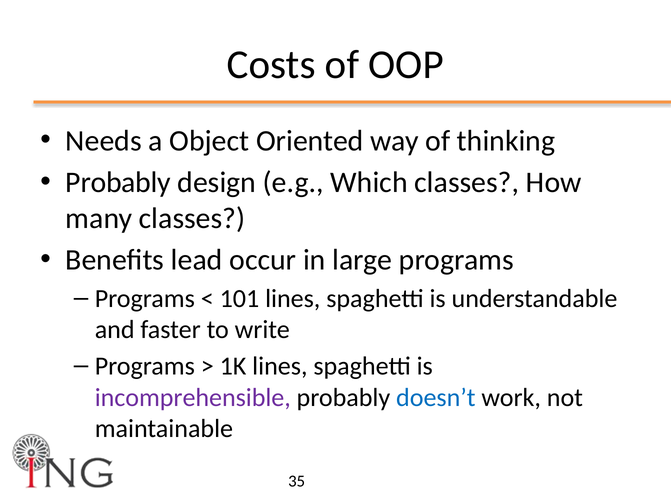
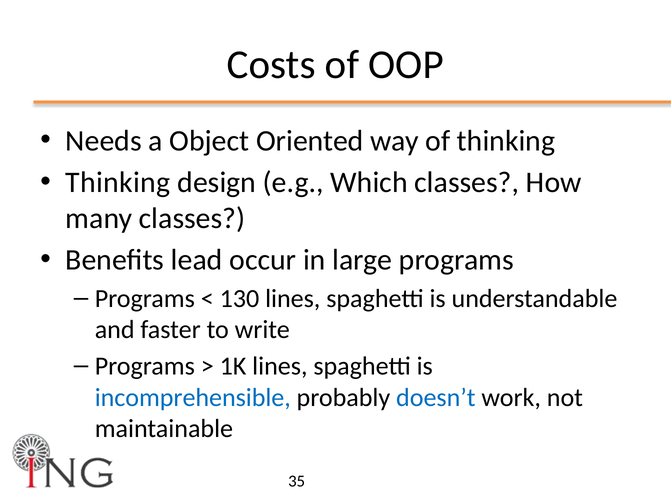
Probably: Probably -> Thinking (118, 183)
101: 101 -> 130 (239, 299)
incomprehensible colour: purple -> blue (193, 398)
